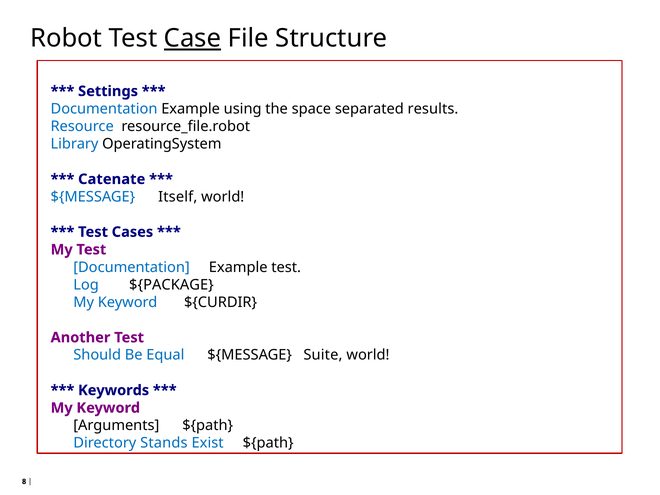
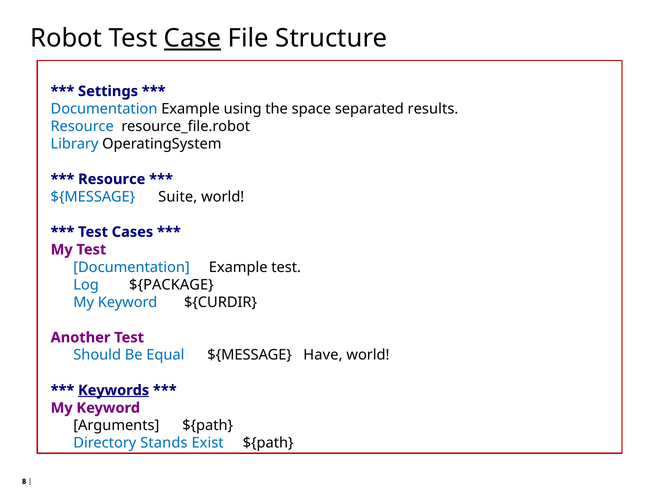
Catenate: Catenate -> Resource (112, 179)
Itself: Itself -> Suite (178, 197)
Suite: Suite -> Have (323, 355)
Keywords underline: none -> present (114, 390)
